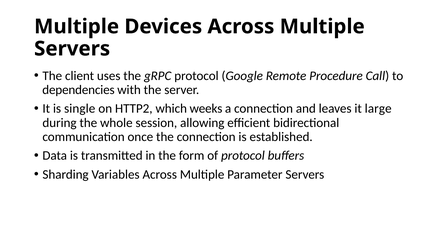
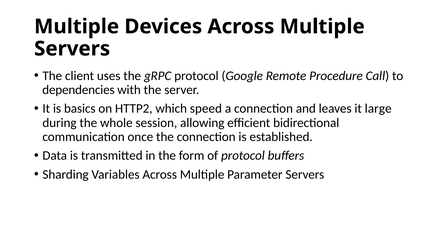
single: single -> basics (80, 108)
weeks: weeks -> speed (206, 108)
